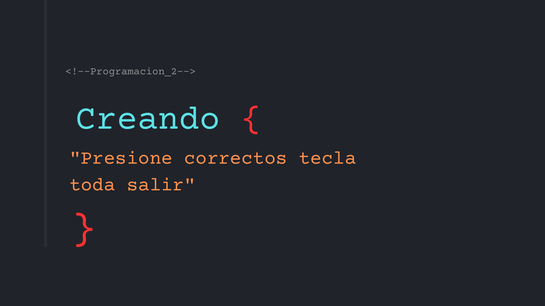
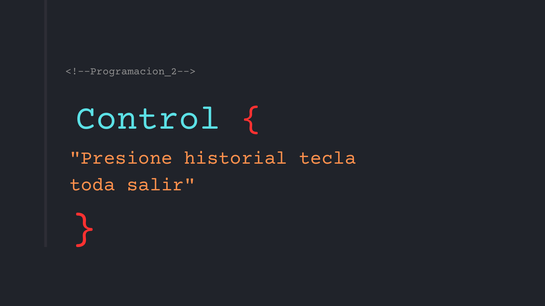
Creando: Creando -> Control (148, 118)
correctos: correctos -> historial (236, 158)
